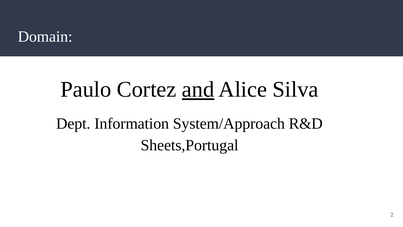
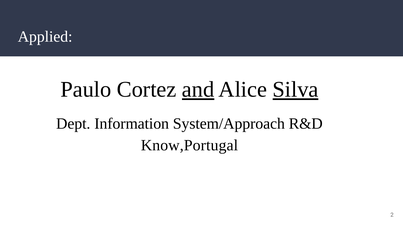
Domain: Domain -> Applied (45, 37)
Silva underline: none -> present (295, 89)
Sheets,Portugal: Sheets,Portugal -> Know,Portugal (189, 145)
